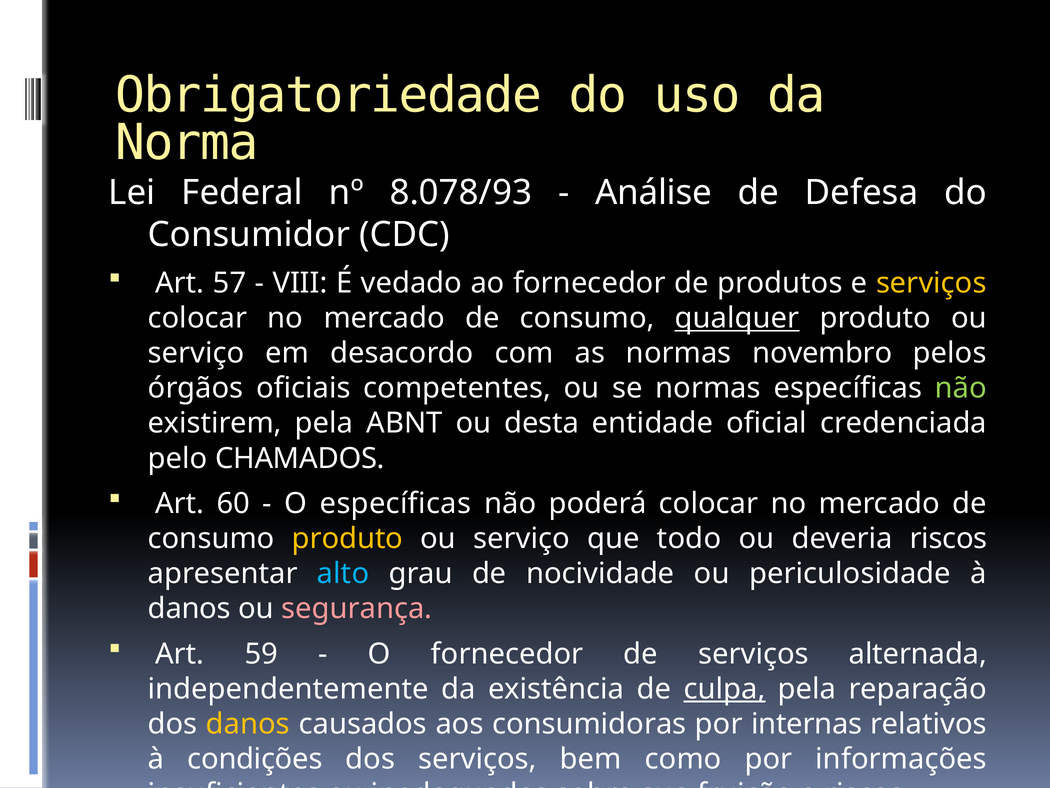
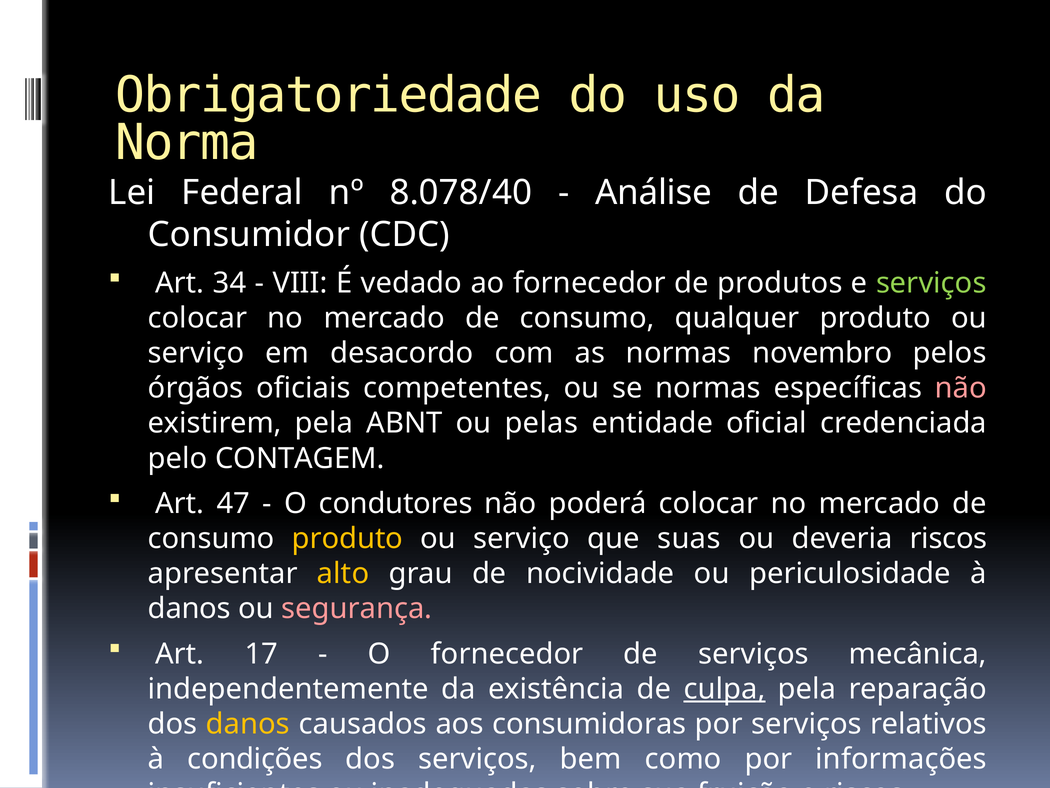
8.078/93: 8.078/93 -> 8.078/40 (461, 193)
57: 57 -> 34 (230, 283)
serviços colour: yellow -> light green (931, 283)
qualquer underline: present -> none (737, 318)
não colour: light green -> pink (961, 388)
desta: desta -> pelas (541, 423)
CHAMADOS: CHAMADOS -> CONTAGEM (300, 458)
60: 60 -> 47 (233, 503)
O específicas: específicas -> condutores (396, 503)
todo: todo -> suas (689, 538)
alto colour: light blue -> yellow (343, 573)
59: 59 -> 17 (261, 654)
alternada: alternada -> mecânica (918, 654)
por internas: internas -> serviços (807, 724)
